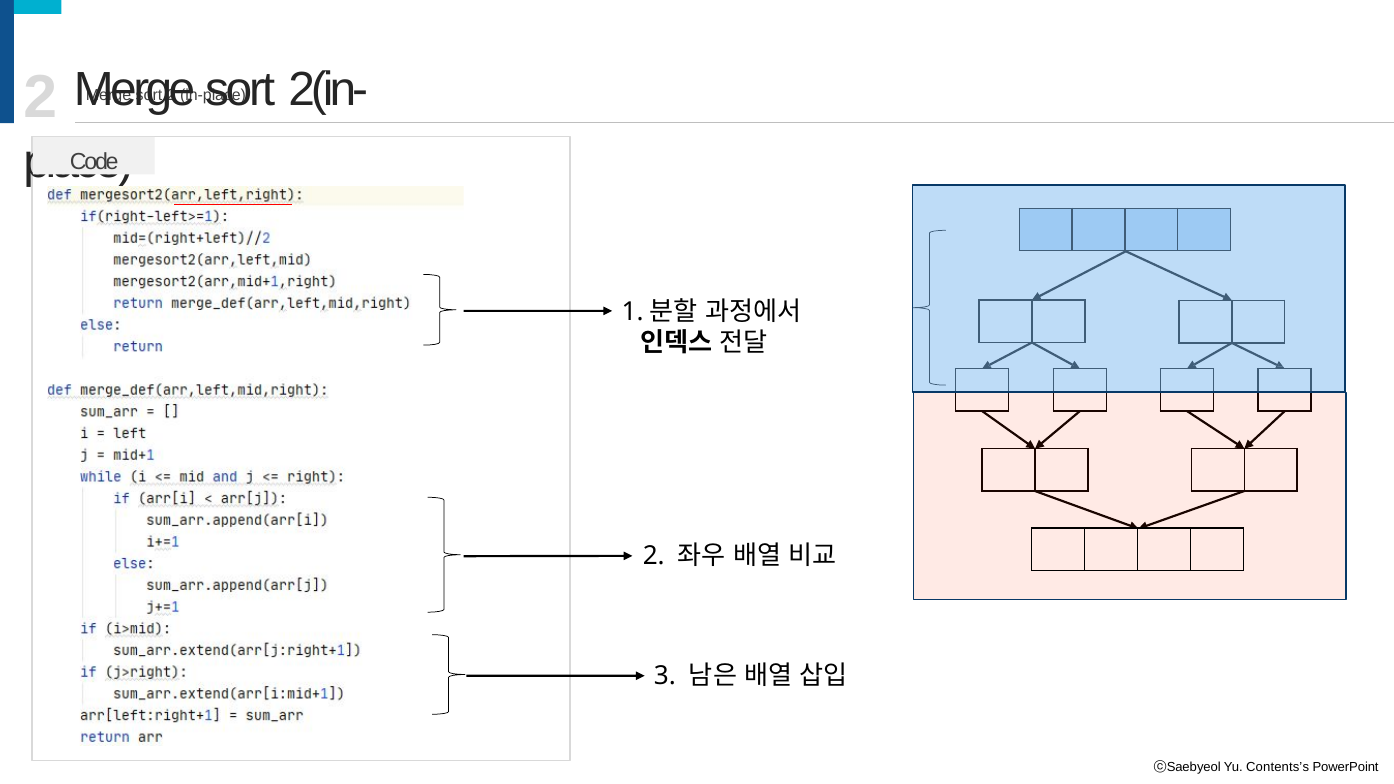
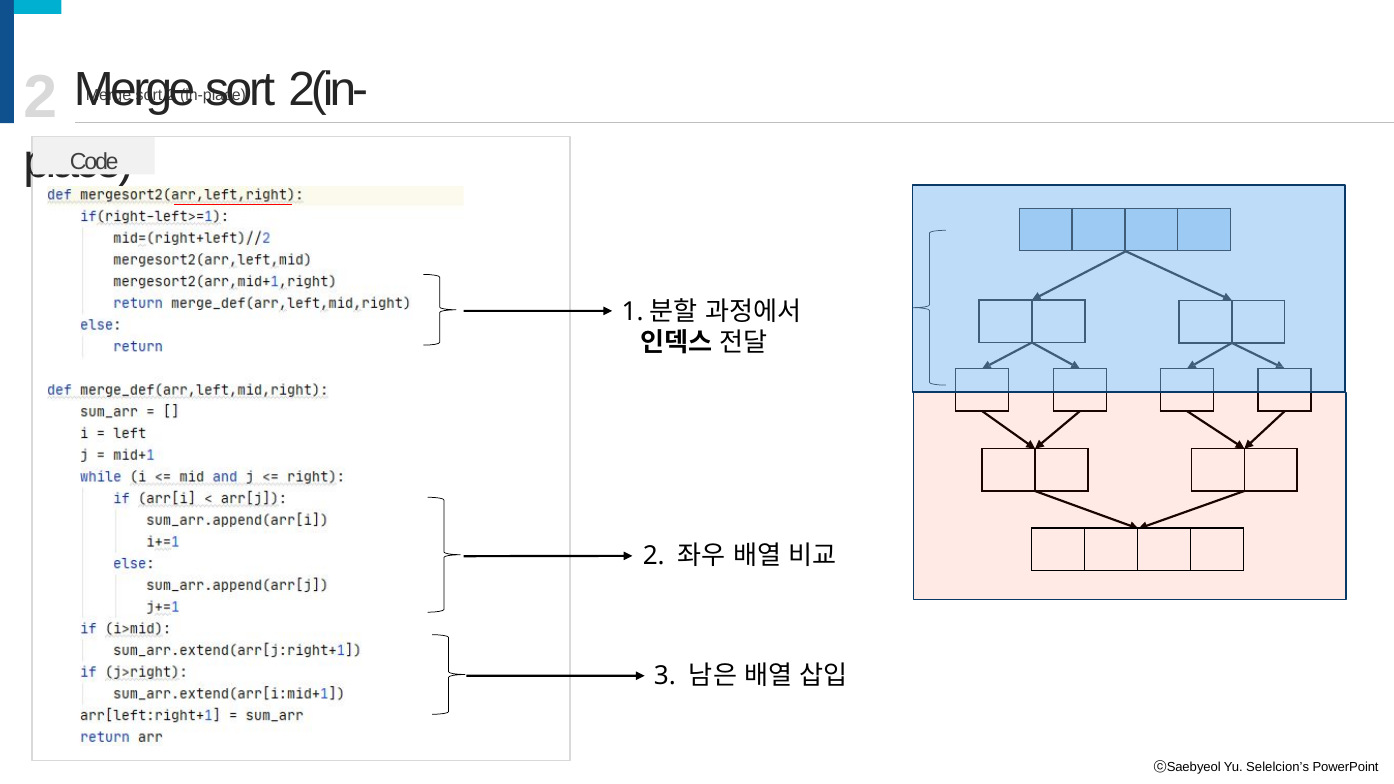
Contents’s: Contents’s -> Selelcion’s (1278, 767)
